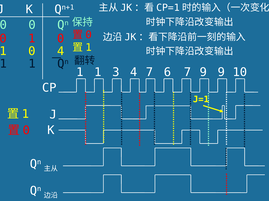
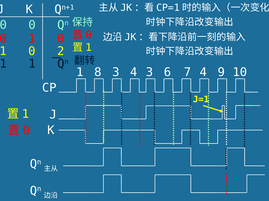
0 4: 4 -> 2 (61, 51)
1: 1 -> 8 (98, 72)
4 7: 7 -> 3 (149, 72)
7 9: 9 -> 4 (203, 72)
